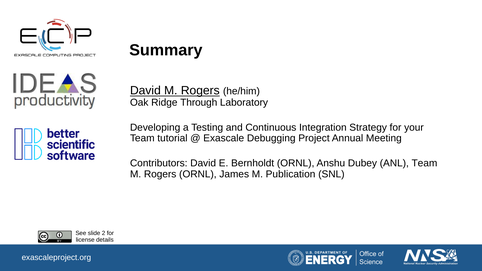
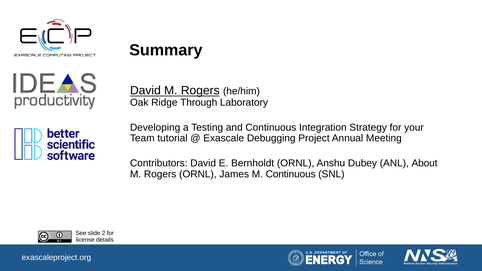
ANL Team: Team -> About (425, 163)
M Publication: Publication -> Continuous (291, 174)
